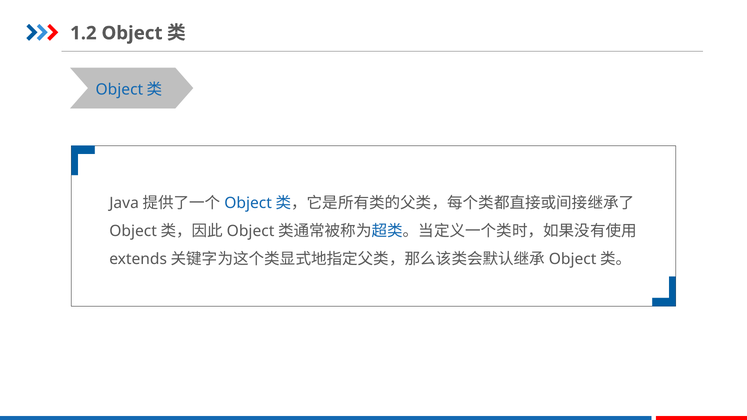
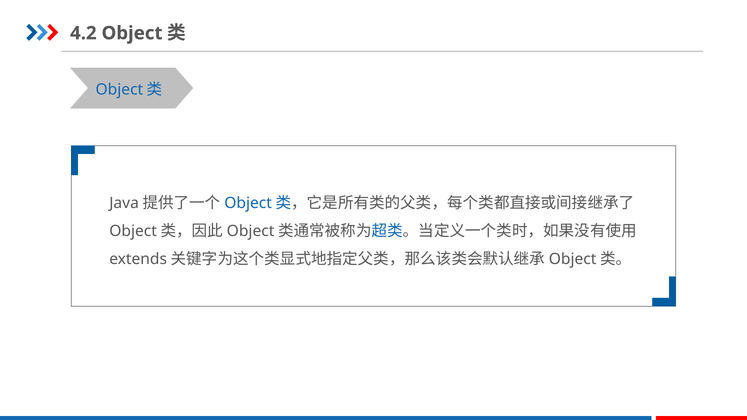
1.2: 1.2 -> 4.2 (83, 33)
